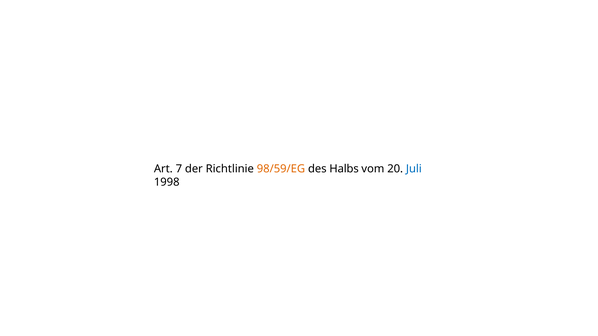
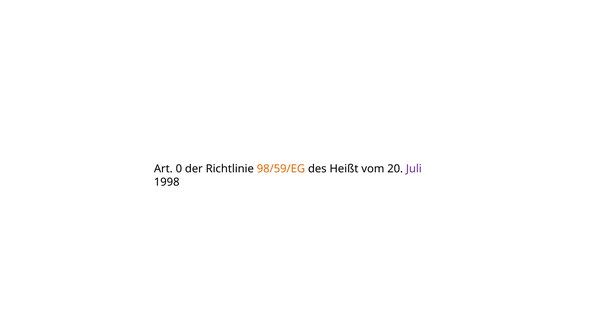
7: 7 -> 0 (179, 169)
Halbs: Halbs -> Heißt (344, 169)
Juli colour: blue -> purple (414, 169)
